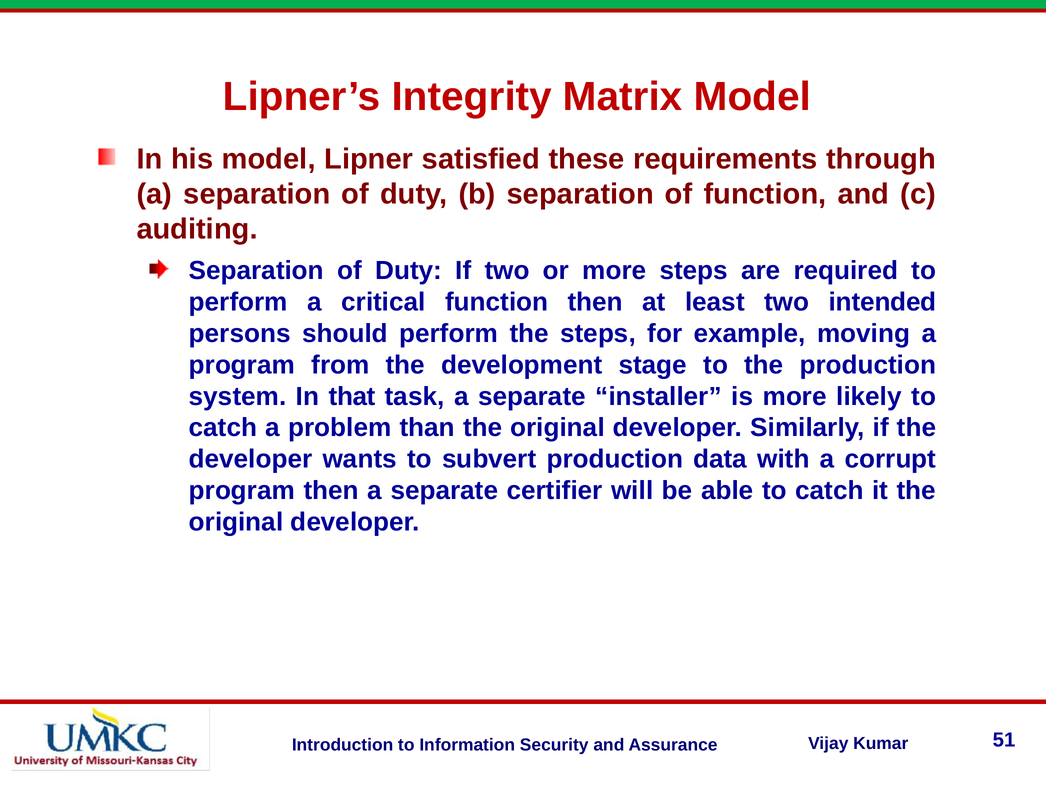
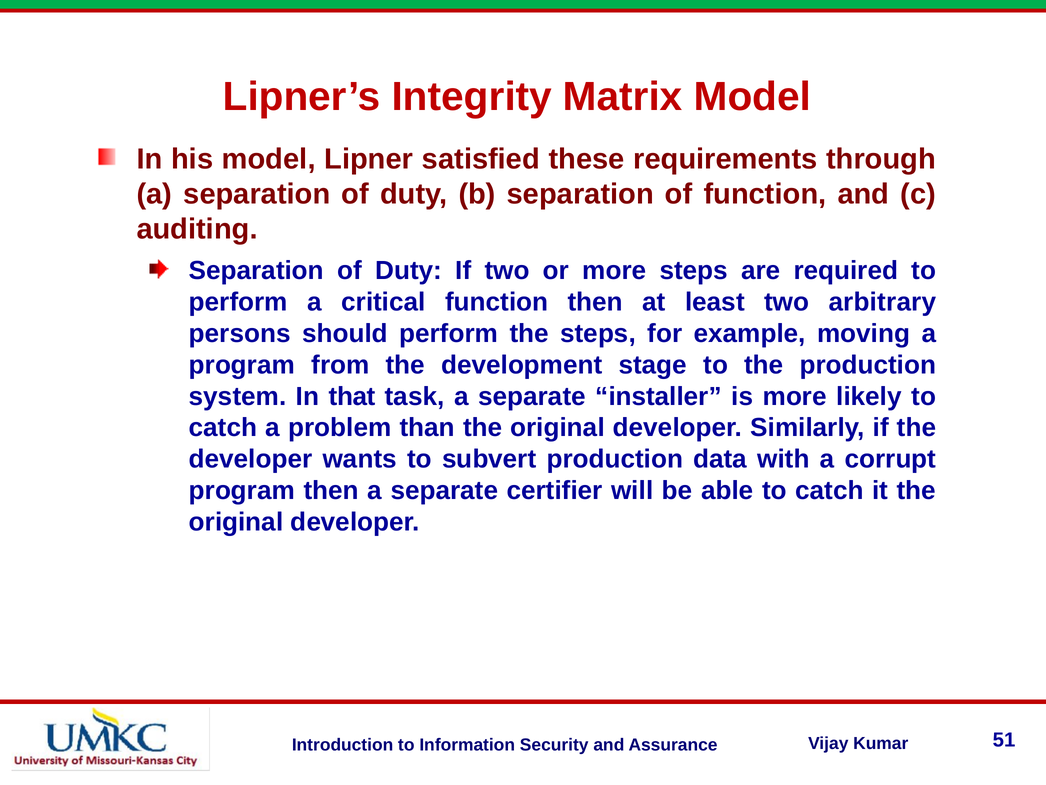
intended: intended -> arbitrary (882, 302)
